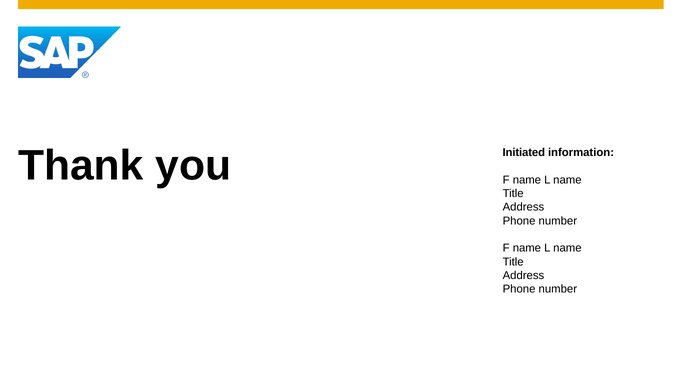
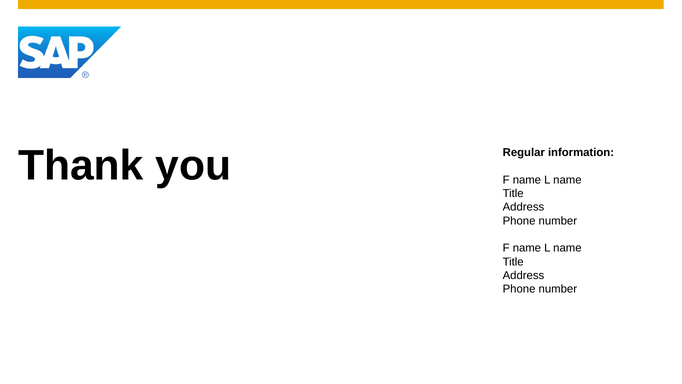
Initiated: Initiated -> Regular (524, 152)
